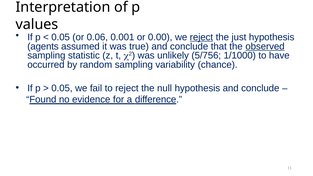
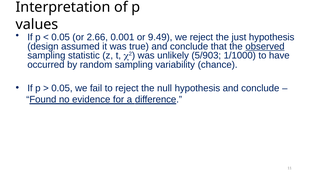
0.06: 0.06 -> 2.66 (97, 37)
0.00: 0.00 -> 9.49 (160, 37)
reject underline: present -> none (201, 37)
agents: agents -> design (43, 46)
5/756: 5/756 -> 5/903 (206, 56)
